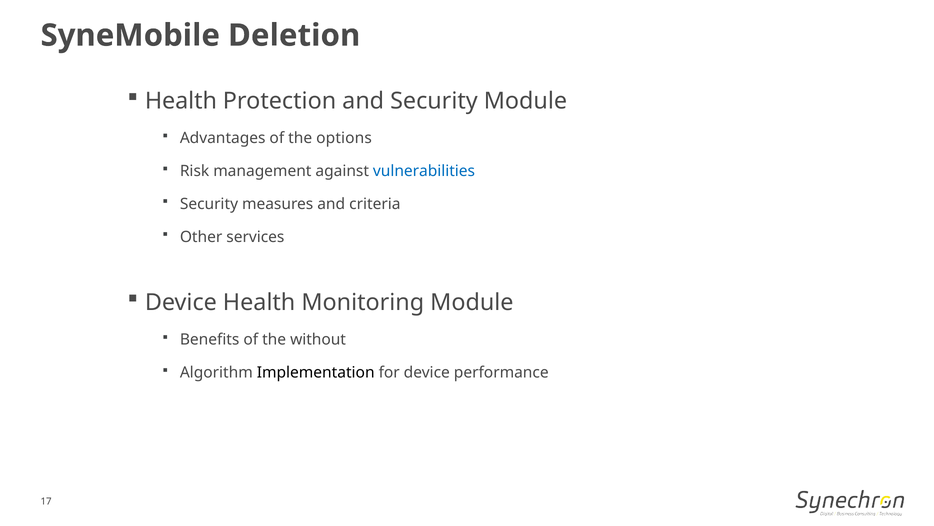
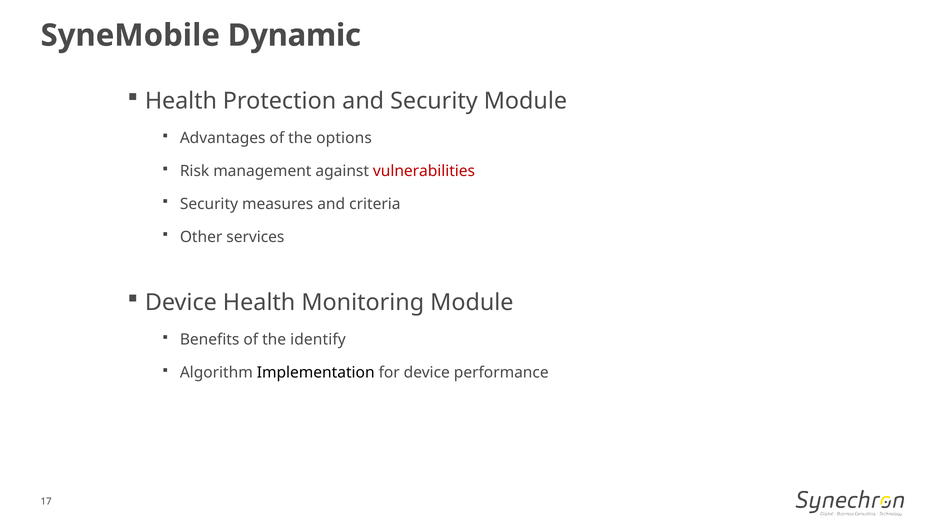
Deletion: Deletion -> Dynamic (294, 35)
vulnerabilities colour: blue -> red (424, 171)
without: without -> identify (318, 339)
